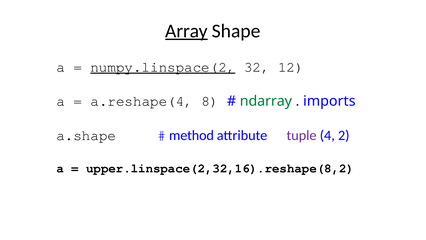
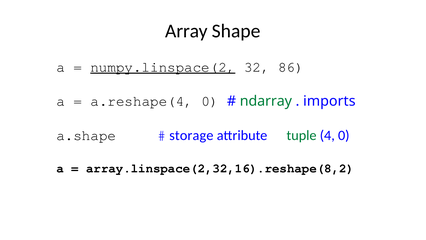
Array underline: present -> none (186, 31)
12: 12 -> 86 (291, 67)
a.reshape(4 8: 8 -> 0 (210, 101)
method: method -> storage (191, 135)
tuple colour: purple -> green (302, 135)
4 2: 2 -> 0 (344, 135)
upper.linspace(2,32,16).reshape(8,2: upper.linspace(2,32,16).reshape(8,2 -> array.linspace(2,32,16).reshape(8,2 (220, 168)
